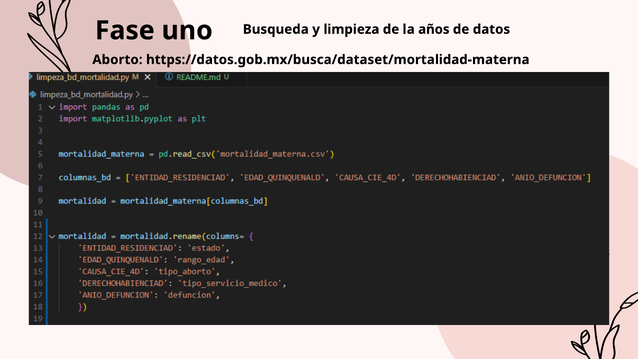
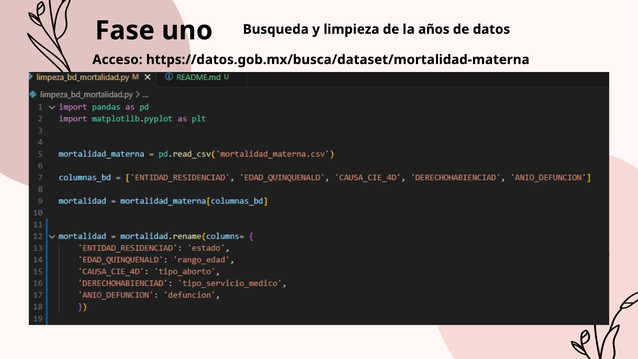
Aborto: Aborto -> Acceso (117, 60)
